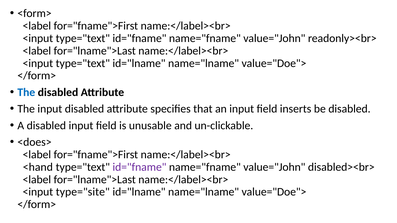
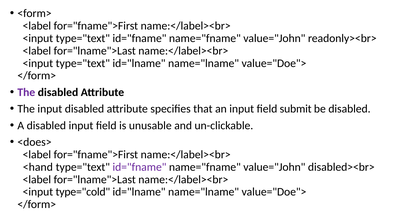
The colour: blue -> purple (26, 92)
inserts: inserts -> submit (296, 109)
type="site: type="site -> type="cold (83, 192)
